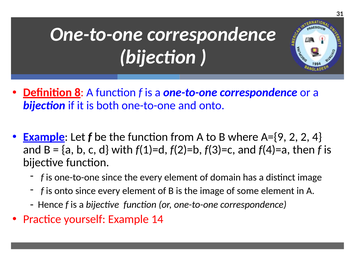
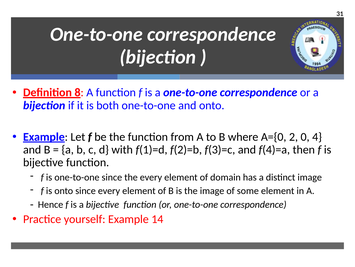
A={9: A={9 -> A={0 (274, 137)
2 2: 2 -> 0 (305, 137)
